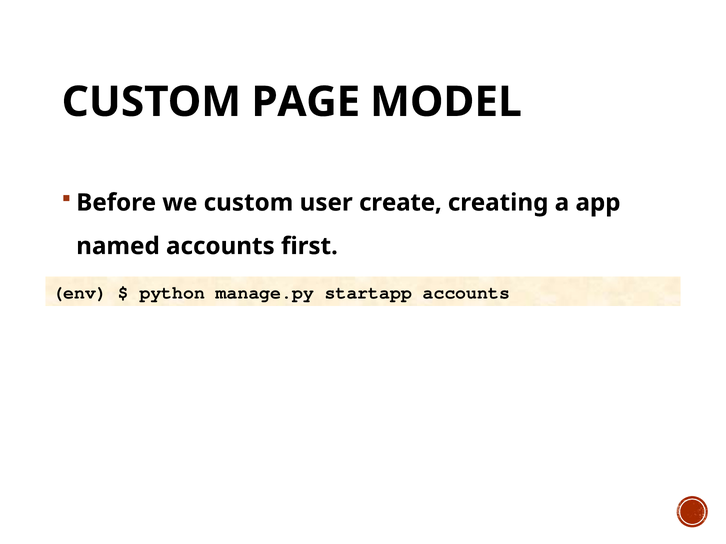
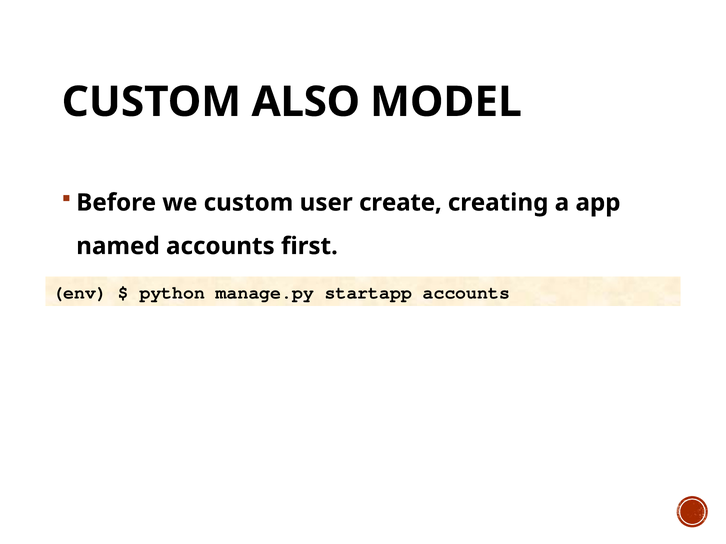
PAGE: PAGE -> ALSO (306, 102)
